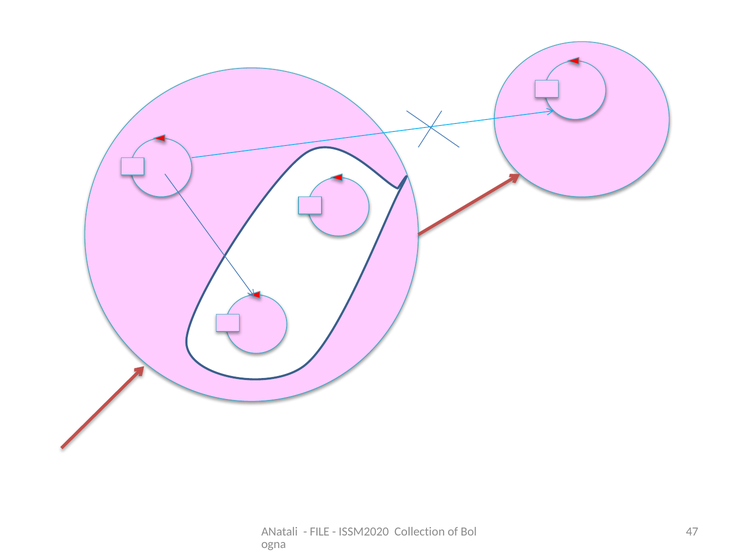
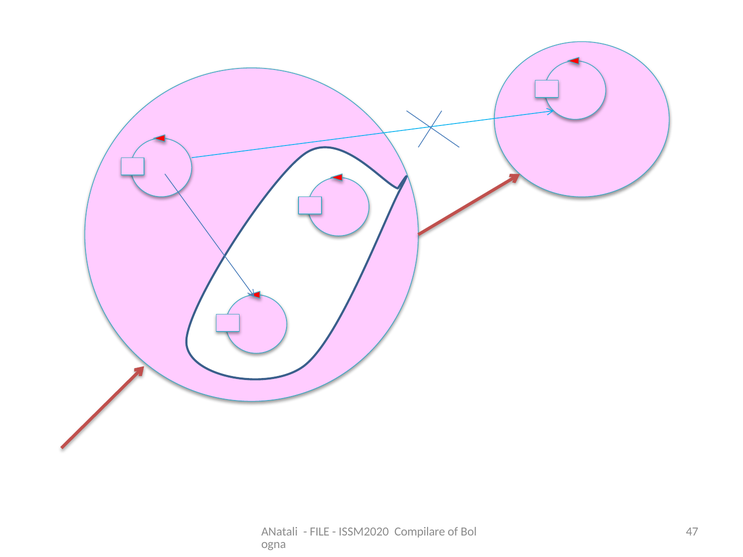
Collection: Collection -> Compilare (420, 532)
